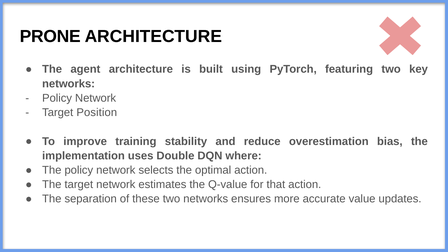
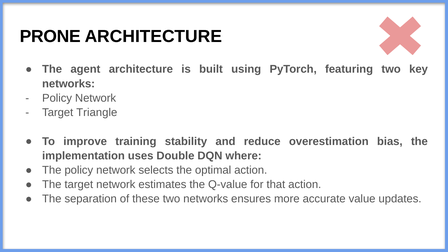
Position: Position -> Triangle (97, 113)
